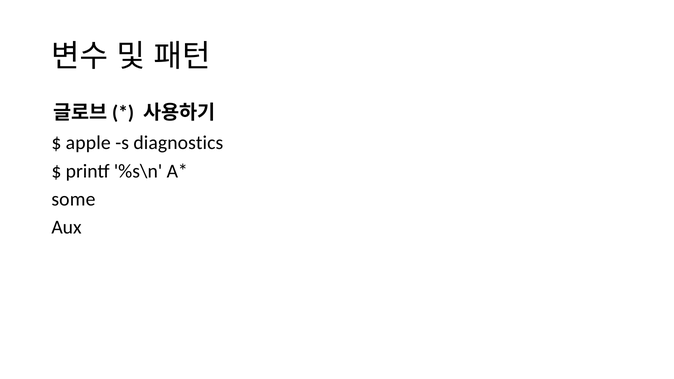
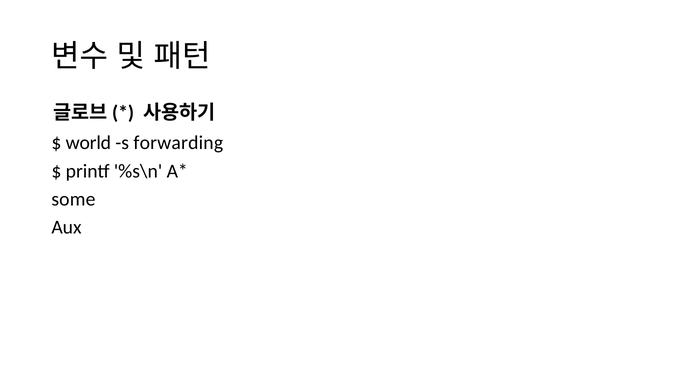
apple: apple -> world (88, 143)
diagnostics: diagnostics -> forwarding (178, 143)
